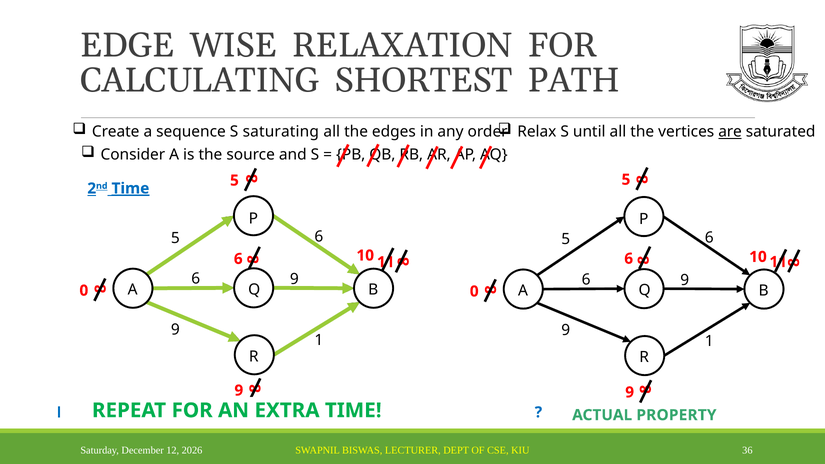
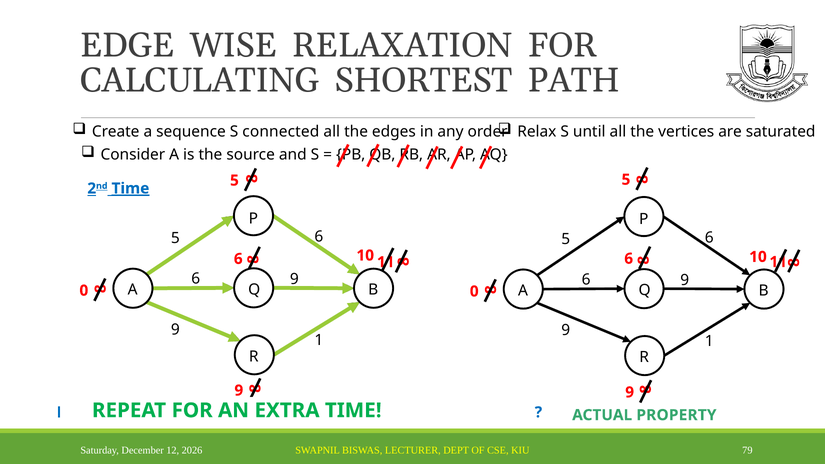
saturating: saturating -> connected (281, 132)
are underline: present -> none (730, 132)
36: 36 -> 79 (747, 450)
